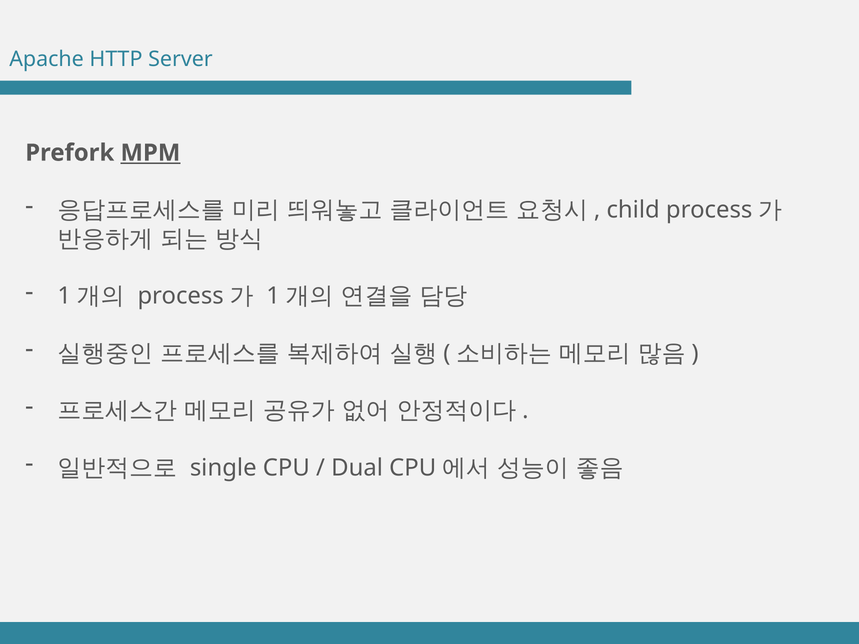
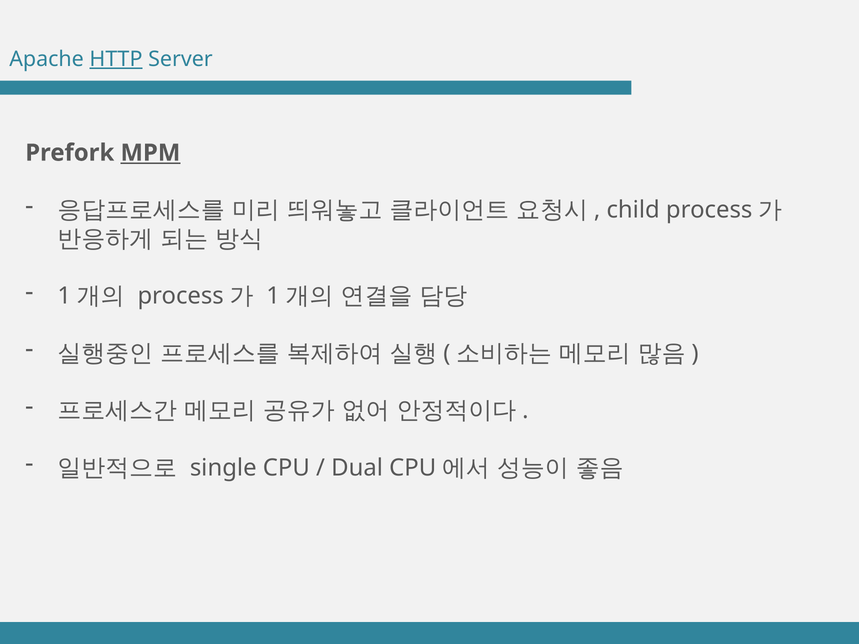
HTTP underline: none -> present (116, 59)
